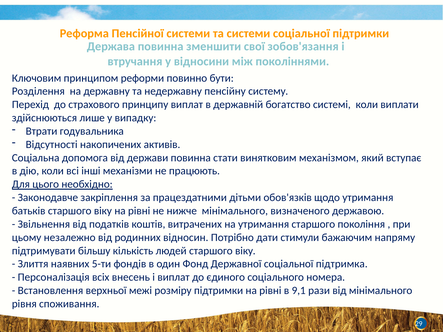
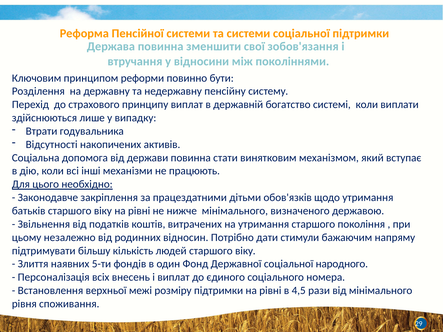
підтримка: підтримка -> народного (342, 264)
9,1: 9,1 -> 4,5 (299, 291)
